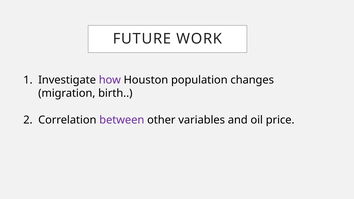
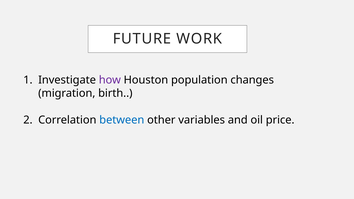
between colour: purple -> blue (122, 120)
